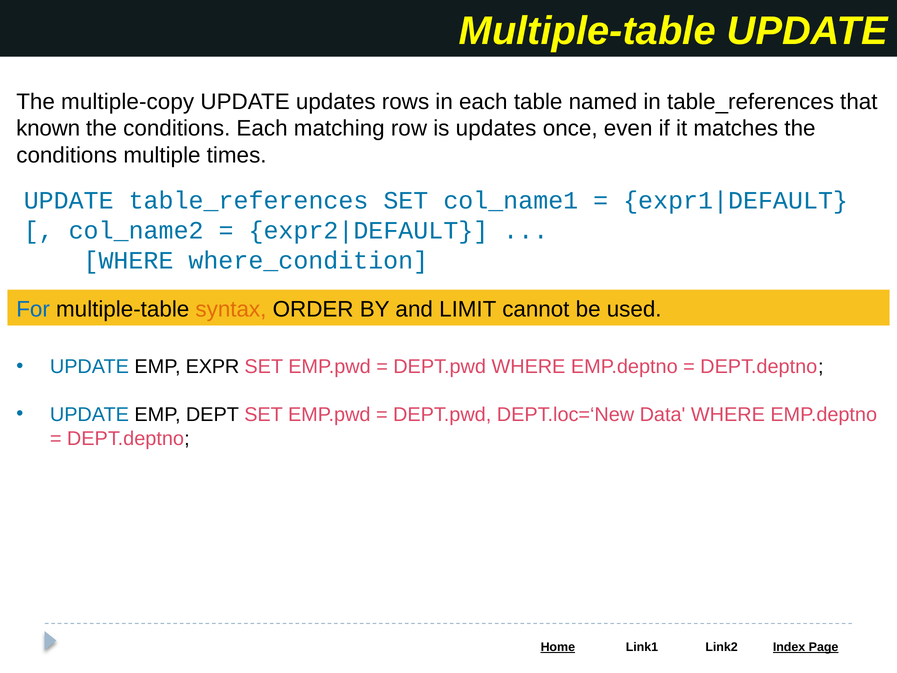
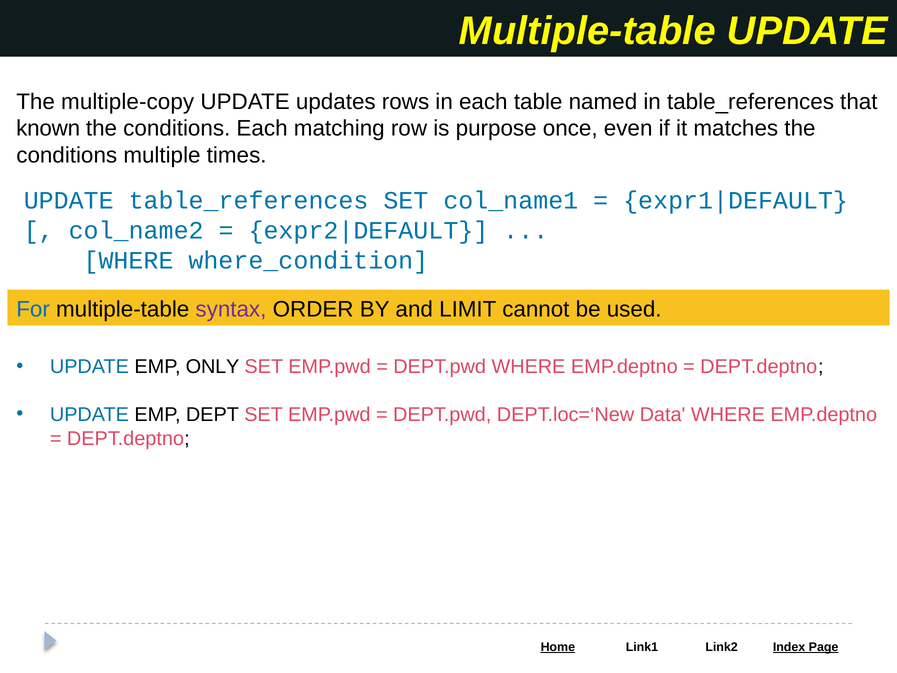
is updates: updates -> purpose (496, 129)
syntax colour: orange -> purple (231, 309)
EXPR: EXPR -> ONLY (213, 367)
